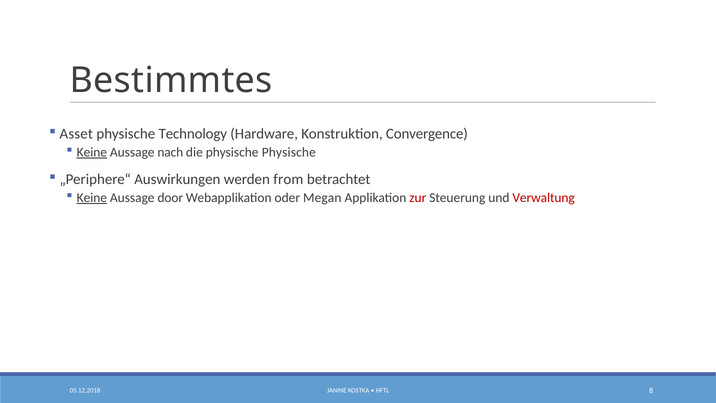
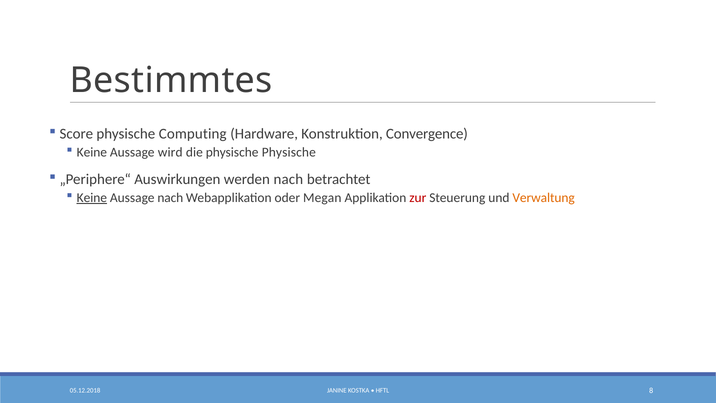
Asset: Asset -> Score (76, 134)
Technology: Technology -> Computing (193, 134)
Keine underline: present -> none (92, 152)
nach: nach -> wird (170, 152)
werden from: from -> nach (288, 179)
Aussage door: door -> nach (170, 198)
Verwaltung colour: red -> orange (544, 198)
